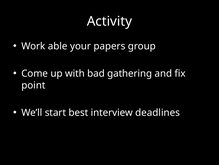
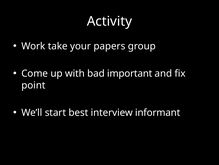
able: able -> take (58, 46)
gathering: gathering -> important (130, 73)
deadlines: deadlines -> informant (158, 112)
